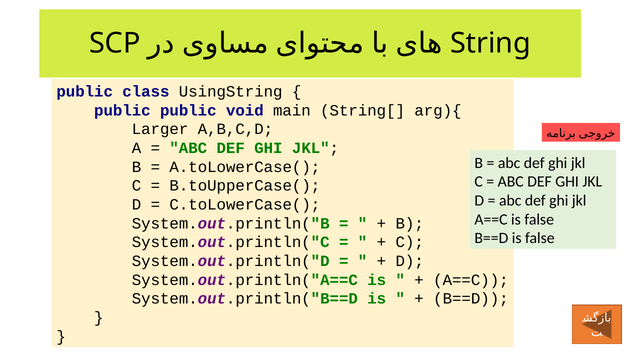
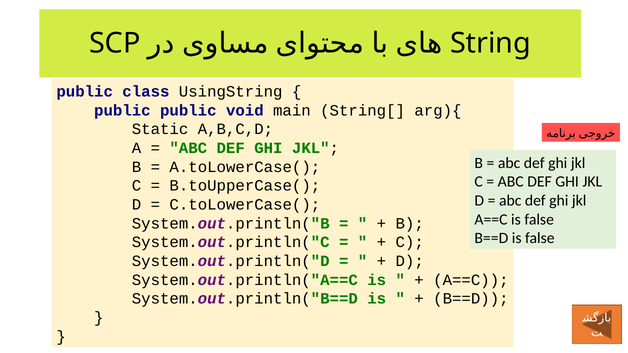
Larger: Larger -> Static (160, 129)
